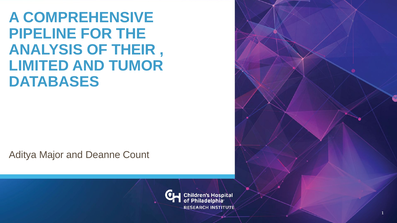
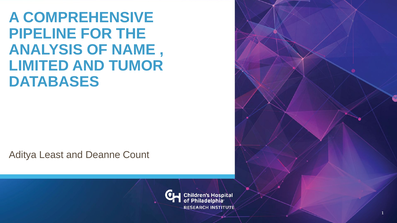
THEIR: THEIR -> NAME (134, 50)
Major: Major -> Least (51, 155)
